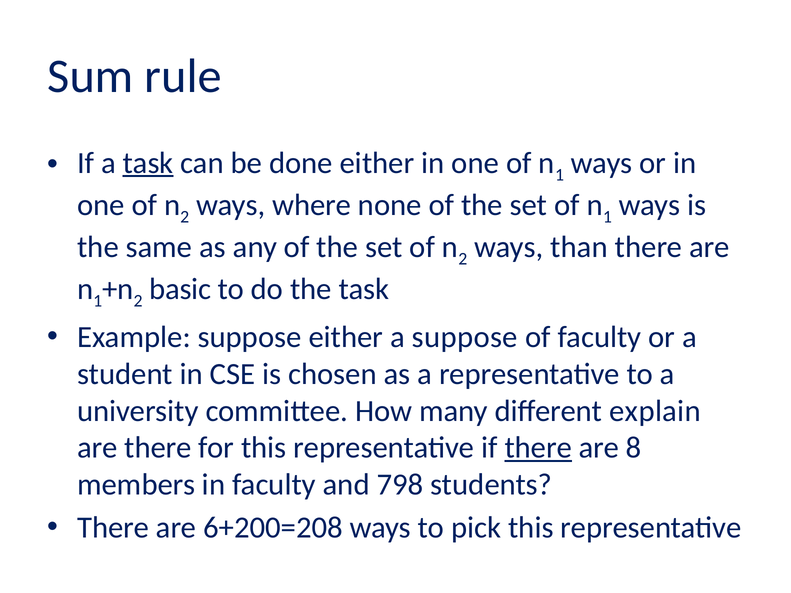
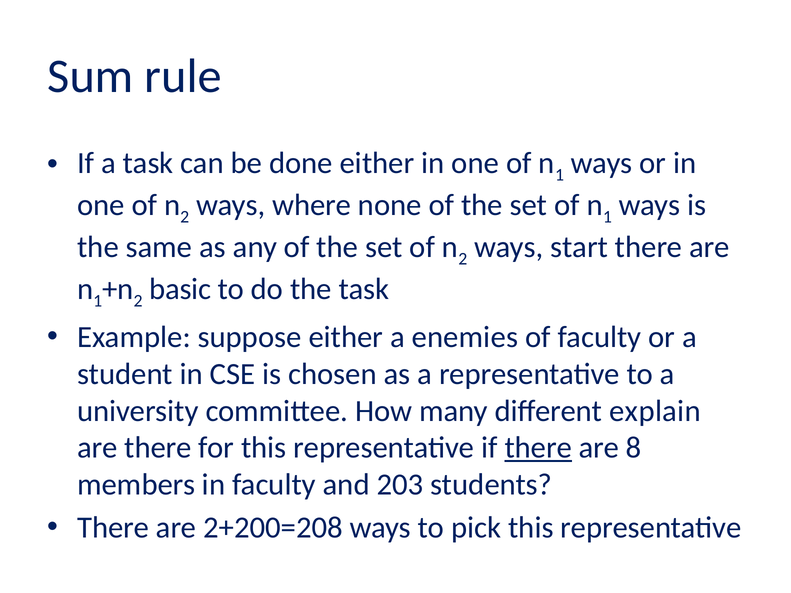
task underline: present -> none (148, 163)
than: than -> start (579, 247)
a suppose: suppose -> enemies (465, 337)
798: 798 -> 203 (400, 485)
6+200=208: 6+200=208 -> 2+200=208 (273, 528)
